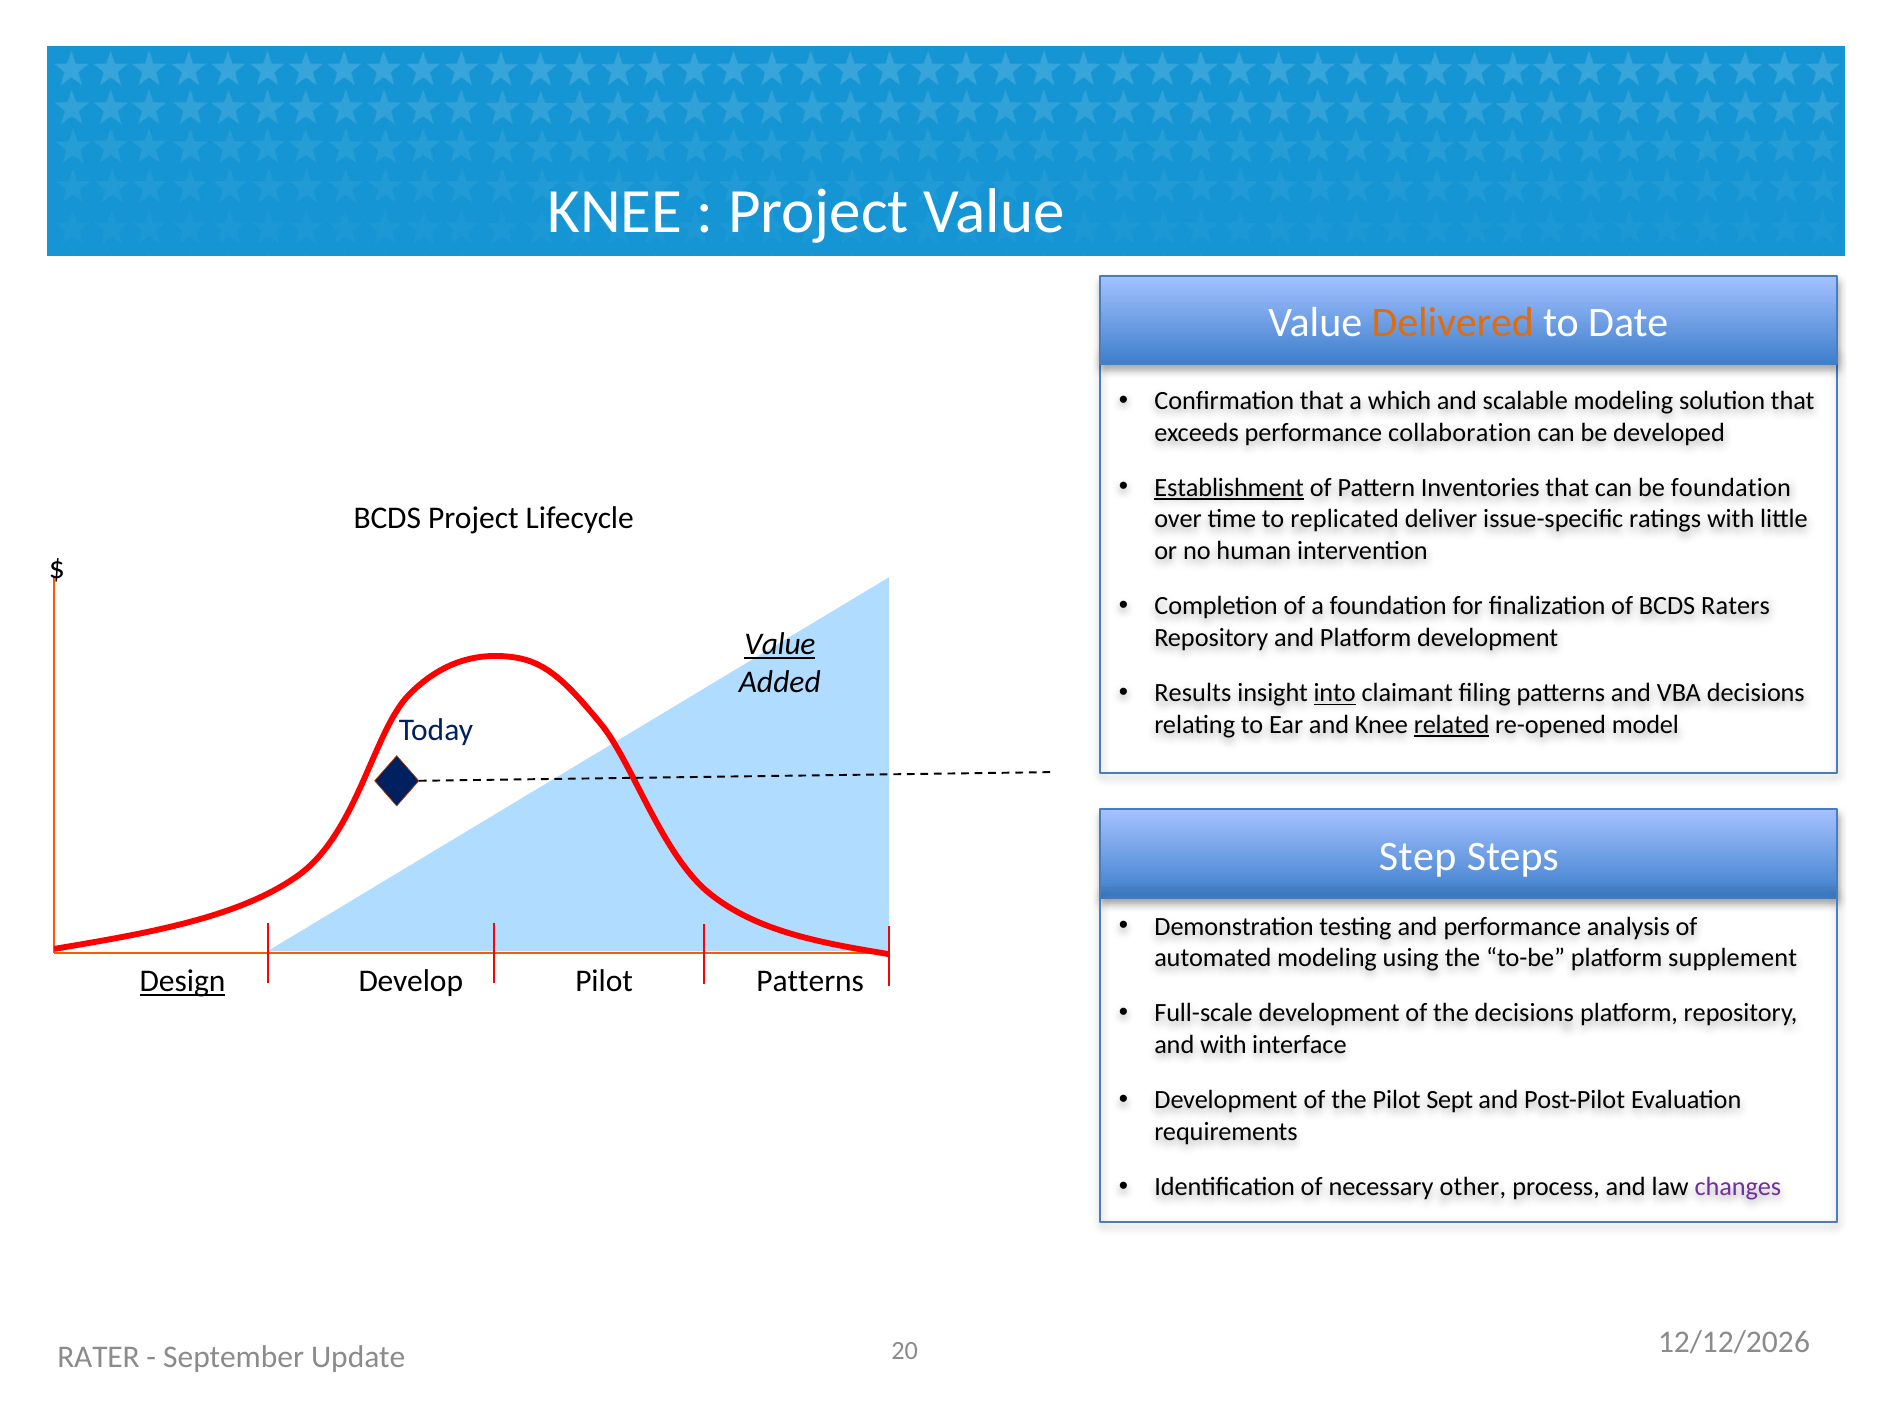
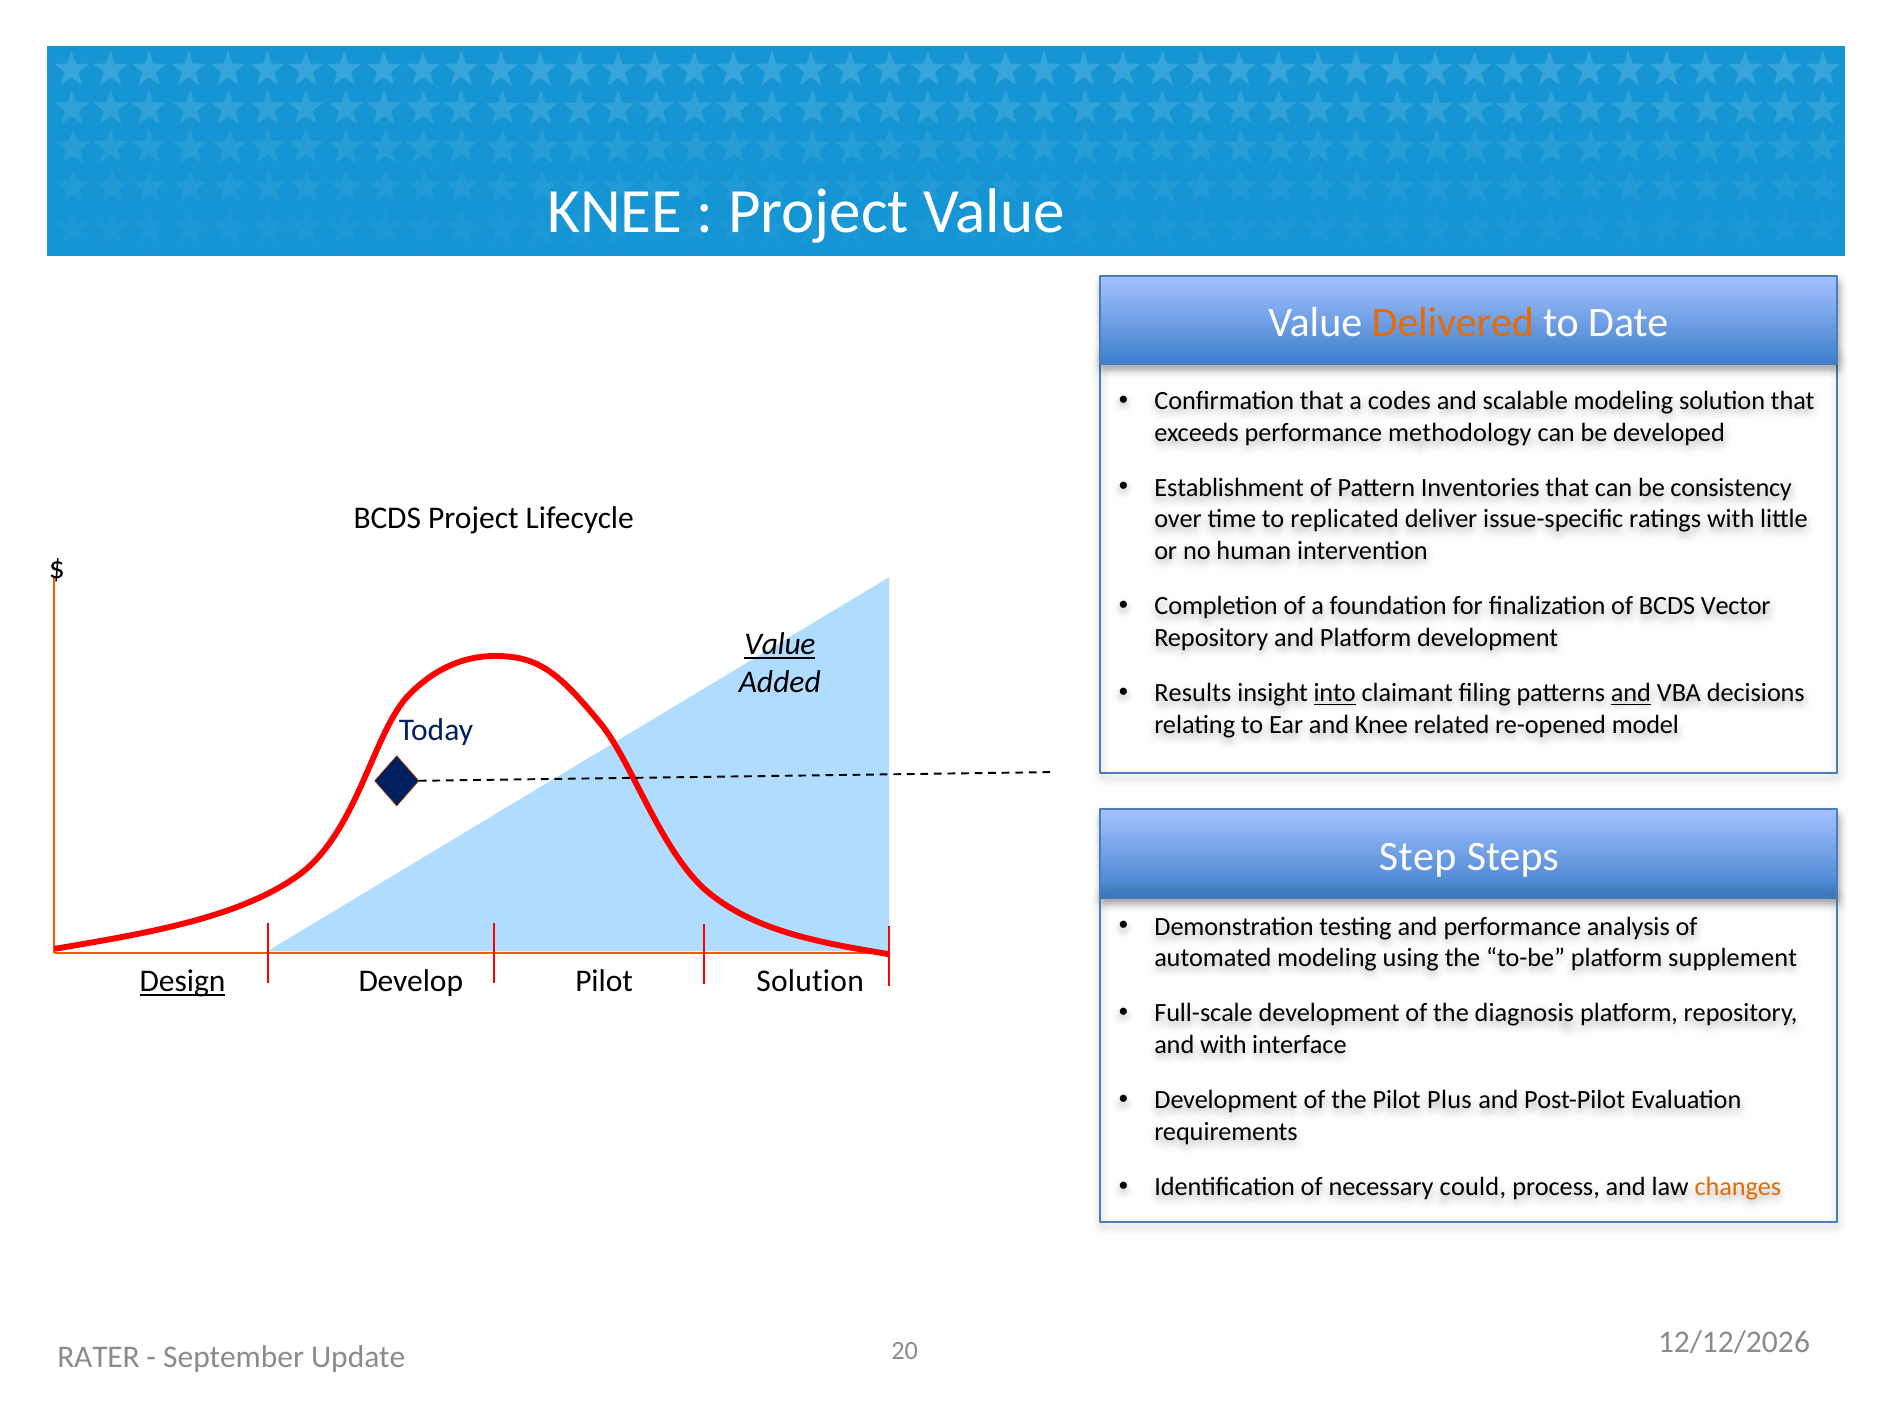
which: which -> codes (1399, 401)
collaboration: collaboration -> methodology (1460, 432)
Establishment underline: present -> none (1229, 488)
be foundation: foundation -> consistency (1731, 488)
Raters: Raters -> Vector (1736, 606)
and underline: none -> present (1631, 693)
related underline: present -> none (1452, 725)
Pilot Patterns: Patterns -> Solution (810, 981)
the decisions: decisions -> diagnosis (1524, 1013)
Sept: Sept -> Plus (1449, 1100)
other: other -> could (1473, 1187)
changes colour: purple -> orange (1738, 1187)
